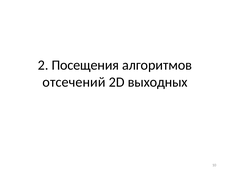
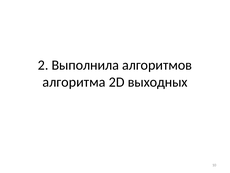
Посещения: Посещения -> Выполнила (85, 65)
отсечений: отсечений -> алгоритма (74, 82)
